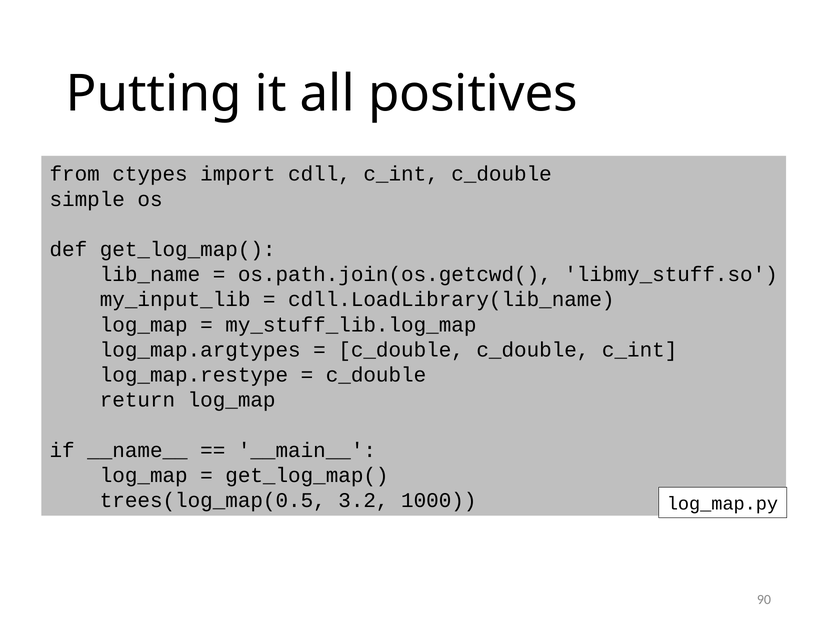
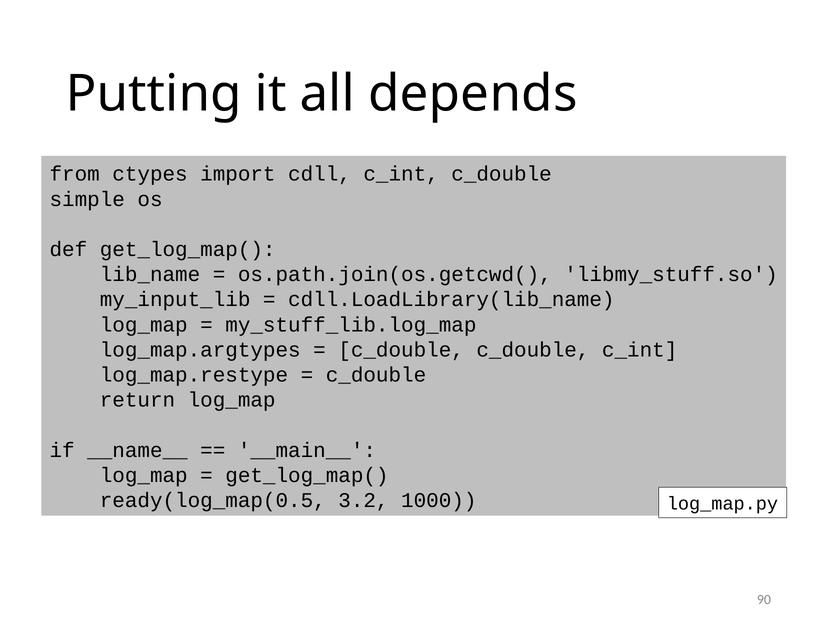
positives: positives -> depends (473, 94)
trees(log_map(0.5: trees(log_map(0.5 -> ready(log_map(0.5 (213, 500)
